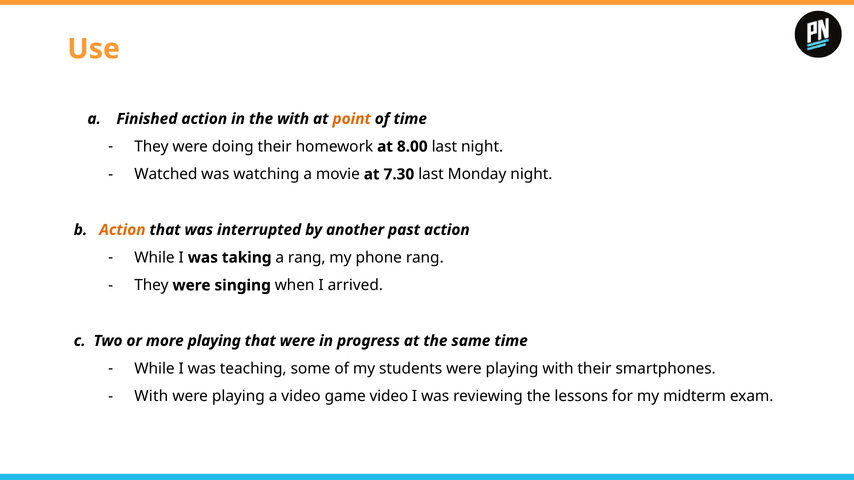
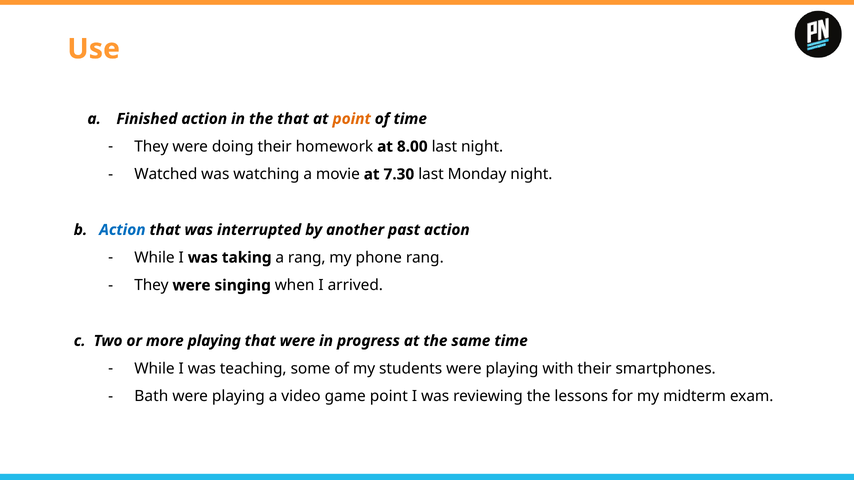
the with: with -> that (293, 119)
Action colour: orange -> blue (122, 230)
With: With -> Bath (151, 397)
game video: video -> point (389, 397)
